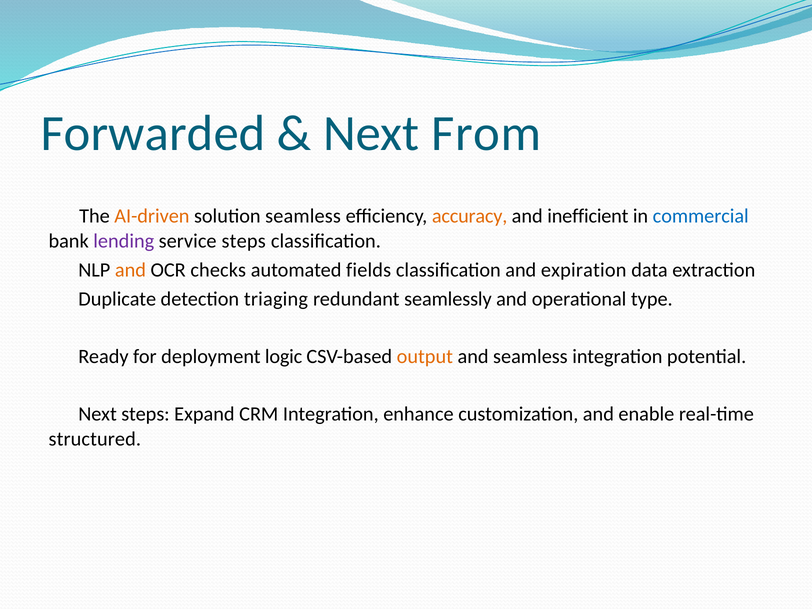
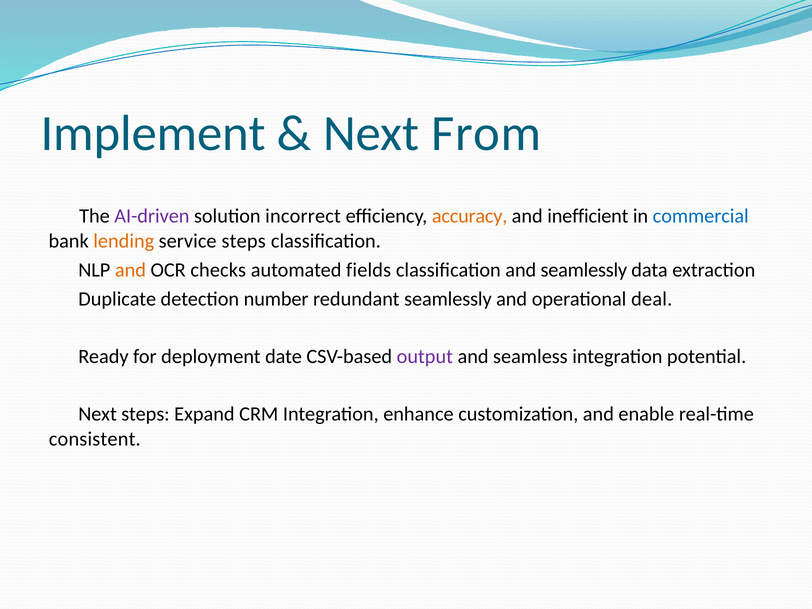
Forwarded: Forwarded -> Implement (153, 134)
AI-driven colour: orange -> purple (152, 216)
solution seamless: seamless -> incorrect (303, 216)
lending colour: purple -> orange (124, 241)
and expiration: expiration -> seamlessly (584, 270)
triaging: triaging -> number (276, 299)
type: type -> deal (652, 299)
logic: logic -> date (284, 357)
output colour: orange -> purple (425, 357)
structured: structured -> consistent (95, 439)
